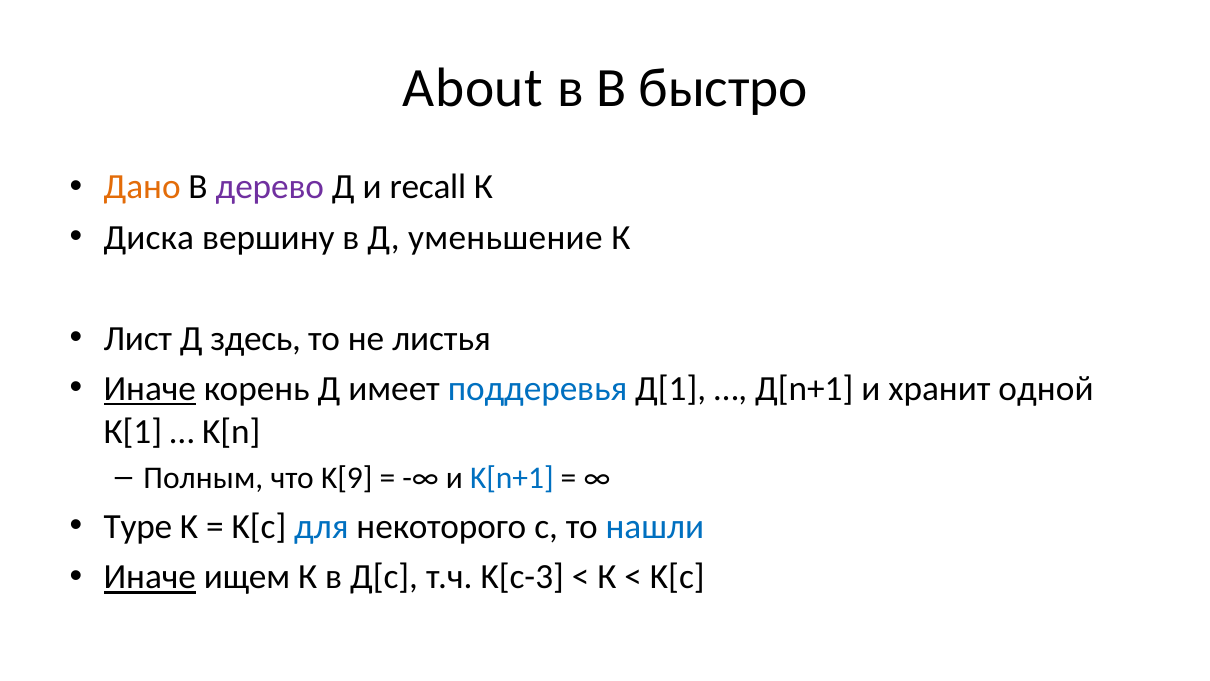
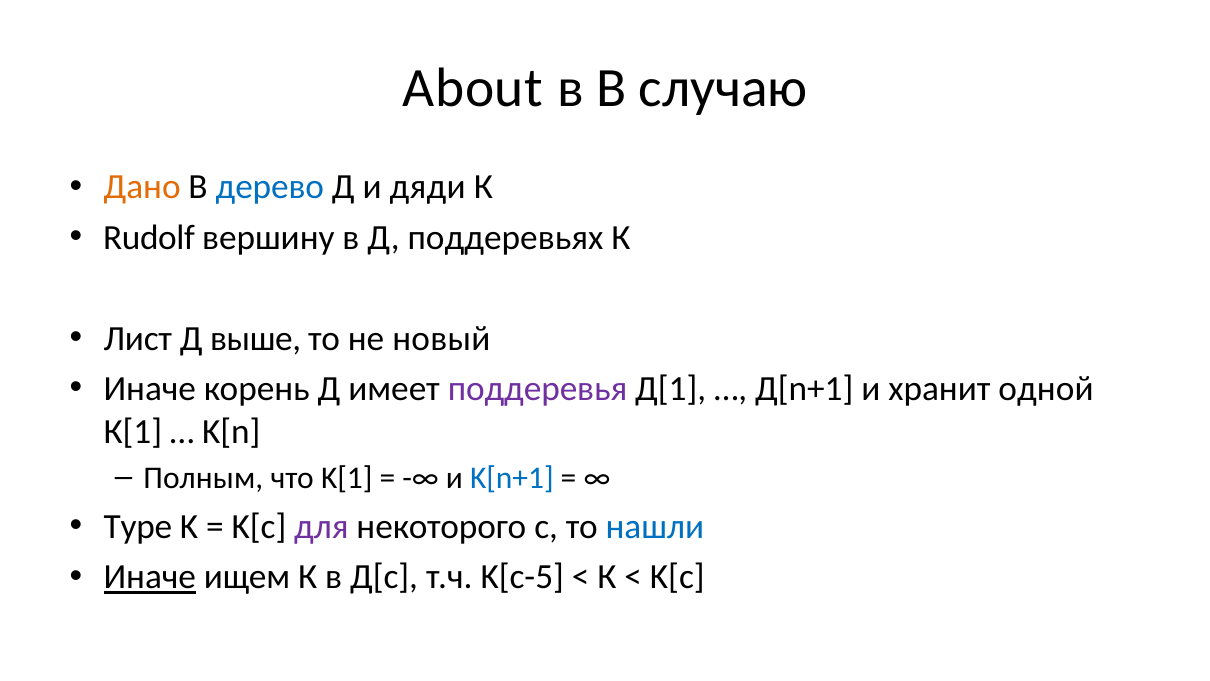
быстро: быстро -> случаю (723, 88)
дерево colour: purple -> blue (270, 187)
recall: recall -> дяди (428, 187)
Диска: Диска -> Rudolf (149, 237)
уменьшение: уменьшение -> поддеревьях (506, 237)
здесь: здесь -> выше (256, 338)
листья: листья -> новый (441, 338)
Иначе underline: present -> none (150, 389)
поддеревья colour: blue -> purple (538, 389)
K[9: K[9 -> K[1 (347, 478)
для colour: blue -> purple (321, 526)
K[c-3: K[c-3 -> K[c-5 (522, 577)
